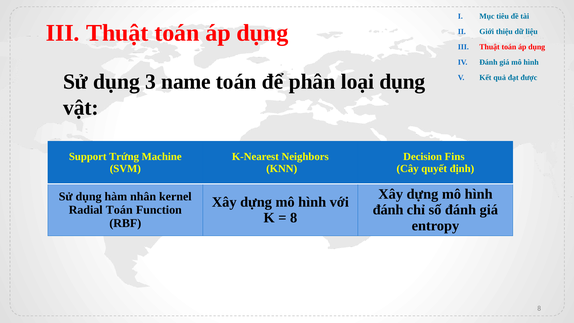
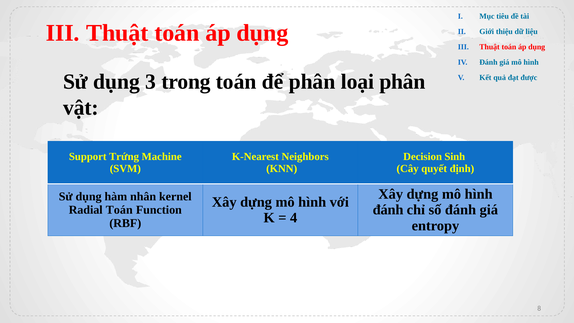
name: name -> trong (186, 82)
loại dụng: dụng -> phân (402, 82)
Fins: Fins -> Sinh (455, 157)
8: 8 -> 4 (294, 218)
